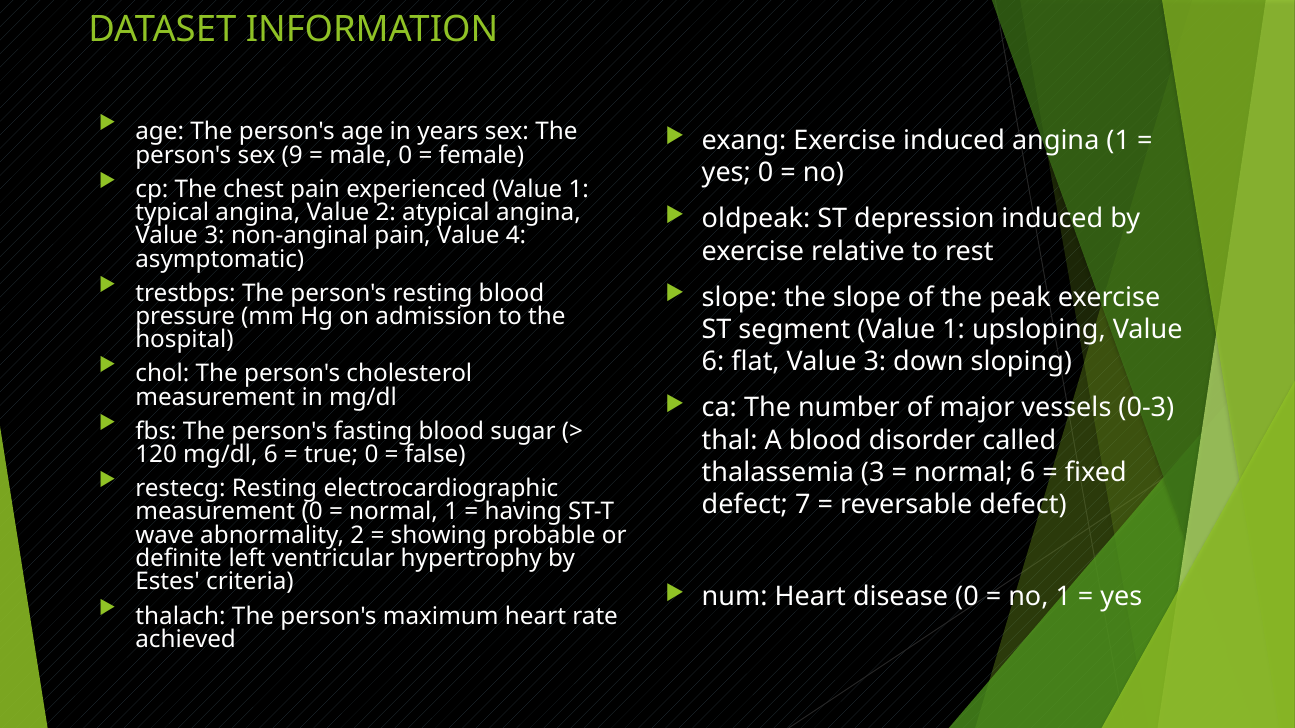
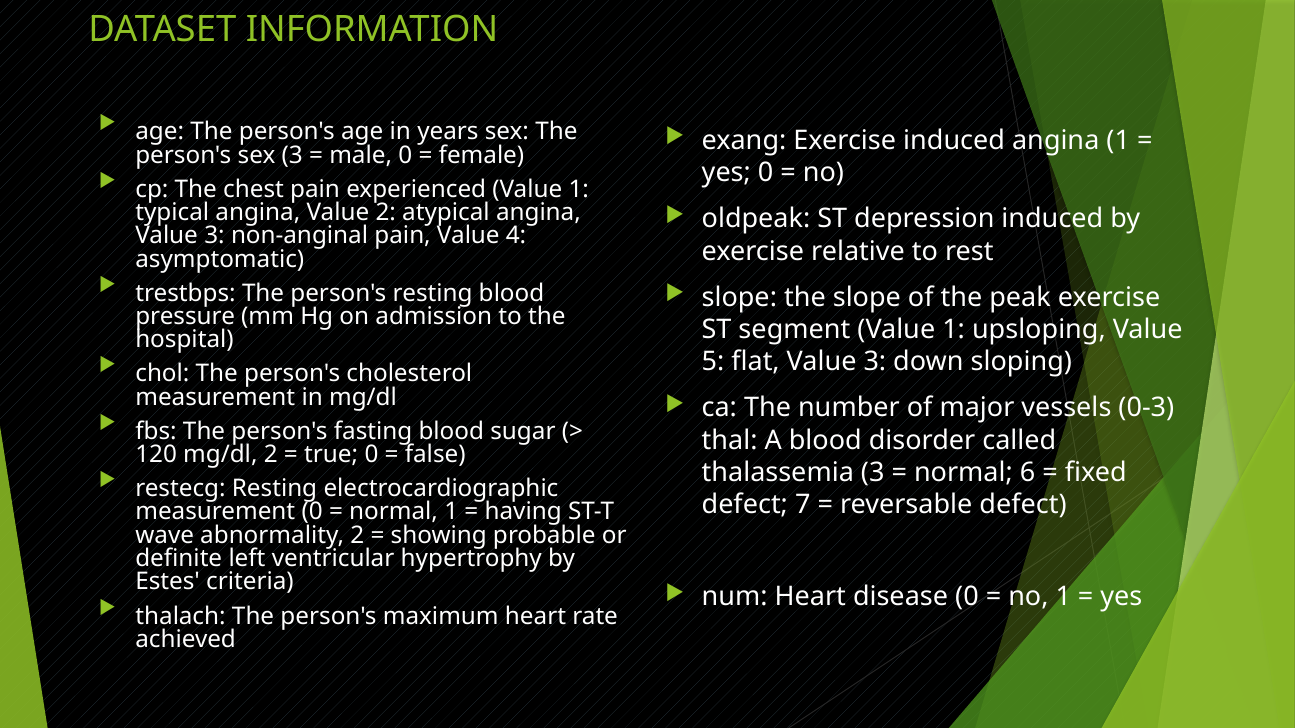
sex 9: 9 -> 3 (292, 155)
6: 6 -> 5 (713, 362)
mg/dl 6: 6 -> 2 (271, 455)
